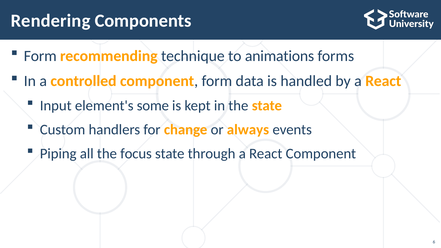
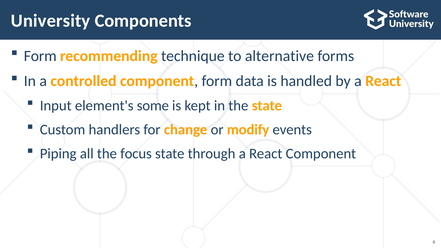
Rendering: Rendering -> University (51, 21)
animations: animations -> alternative (279, 56)
always: always -> modify (248, 130)
